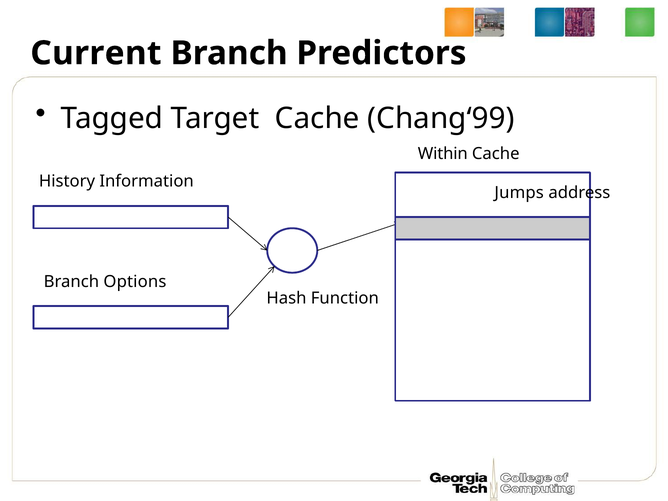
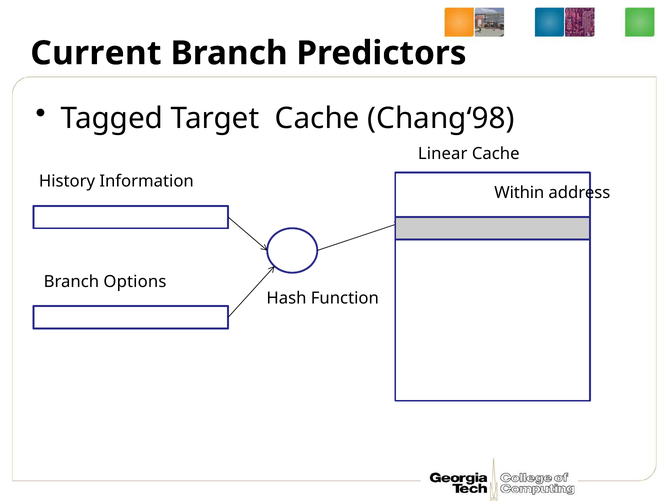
Chang‘99: Chang‘99 -> Chang‘98 (441, 118)
Within: Within -> Linear (443, 154)
Jumps: Jumps -> Within (519, 193)
